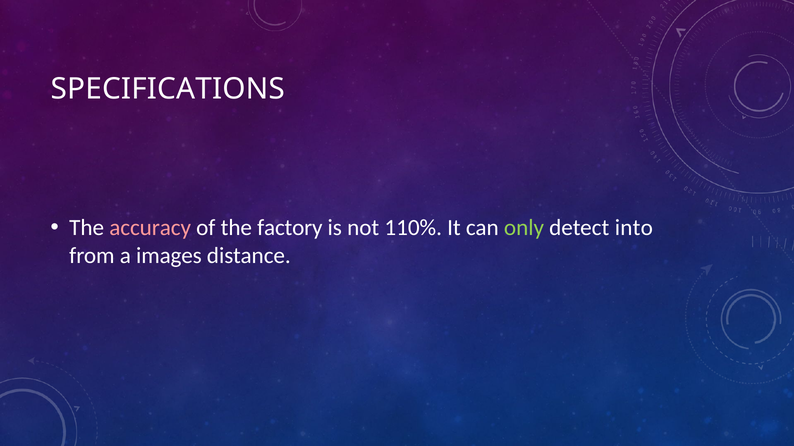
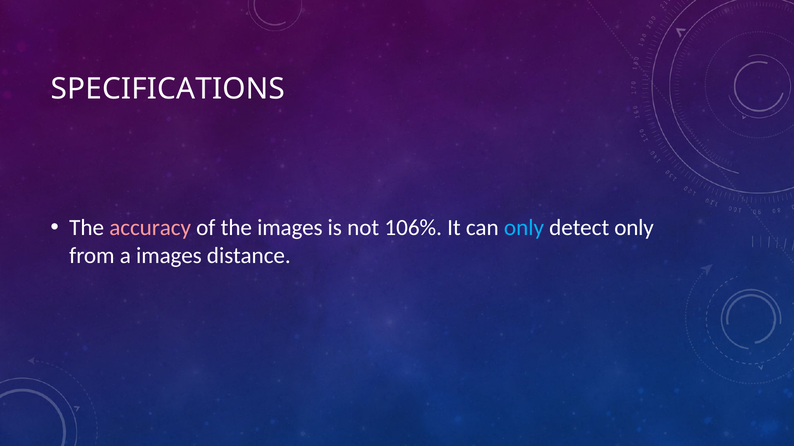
the factory: factory -> images (290, 228)
110%: 110% -> 106% (413, 228)
only colour: light green -> light blue (524, 228)
detect into: into -> only (634, 228)
